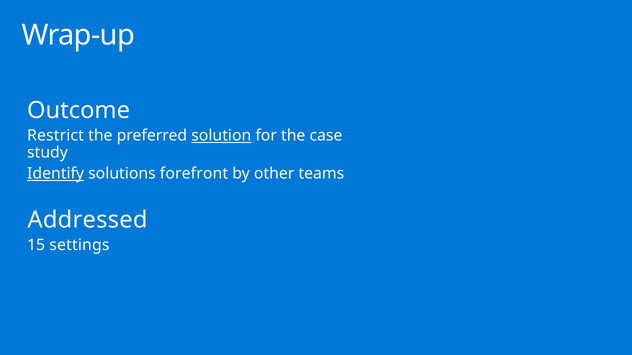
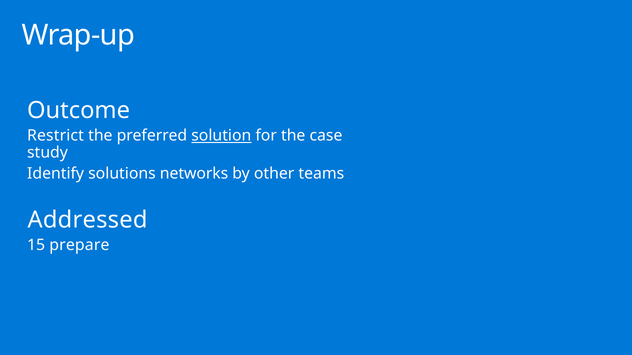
Identify underline: present -> none (56, 174)
forefront: forefront -> networks (194, 174)
settings: settings -> prepare (79, 245)
